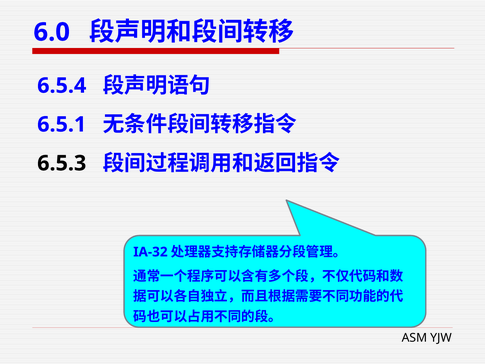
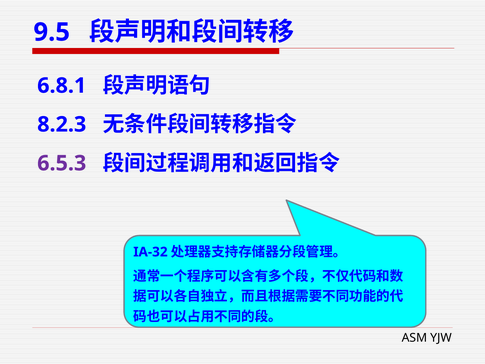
6.0: 6.0 -> 9.5 (52, 32)
6.5.4: 6.5.4 -> 6.8.1 (62, 86)
6.5.1: 6.5.1 -> 8.2.3 (62, 124)
6.5.3 colour: black -> purple (62, 163)
